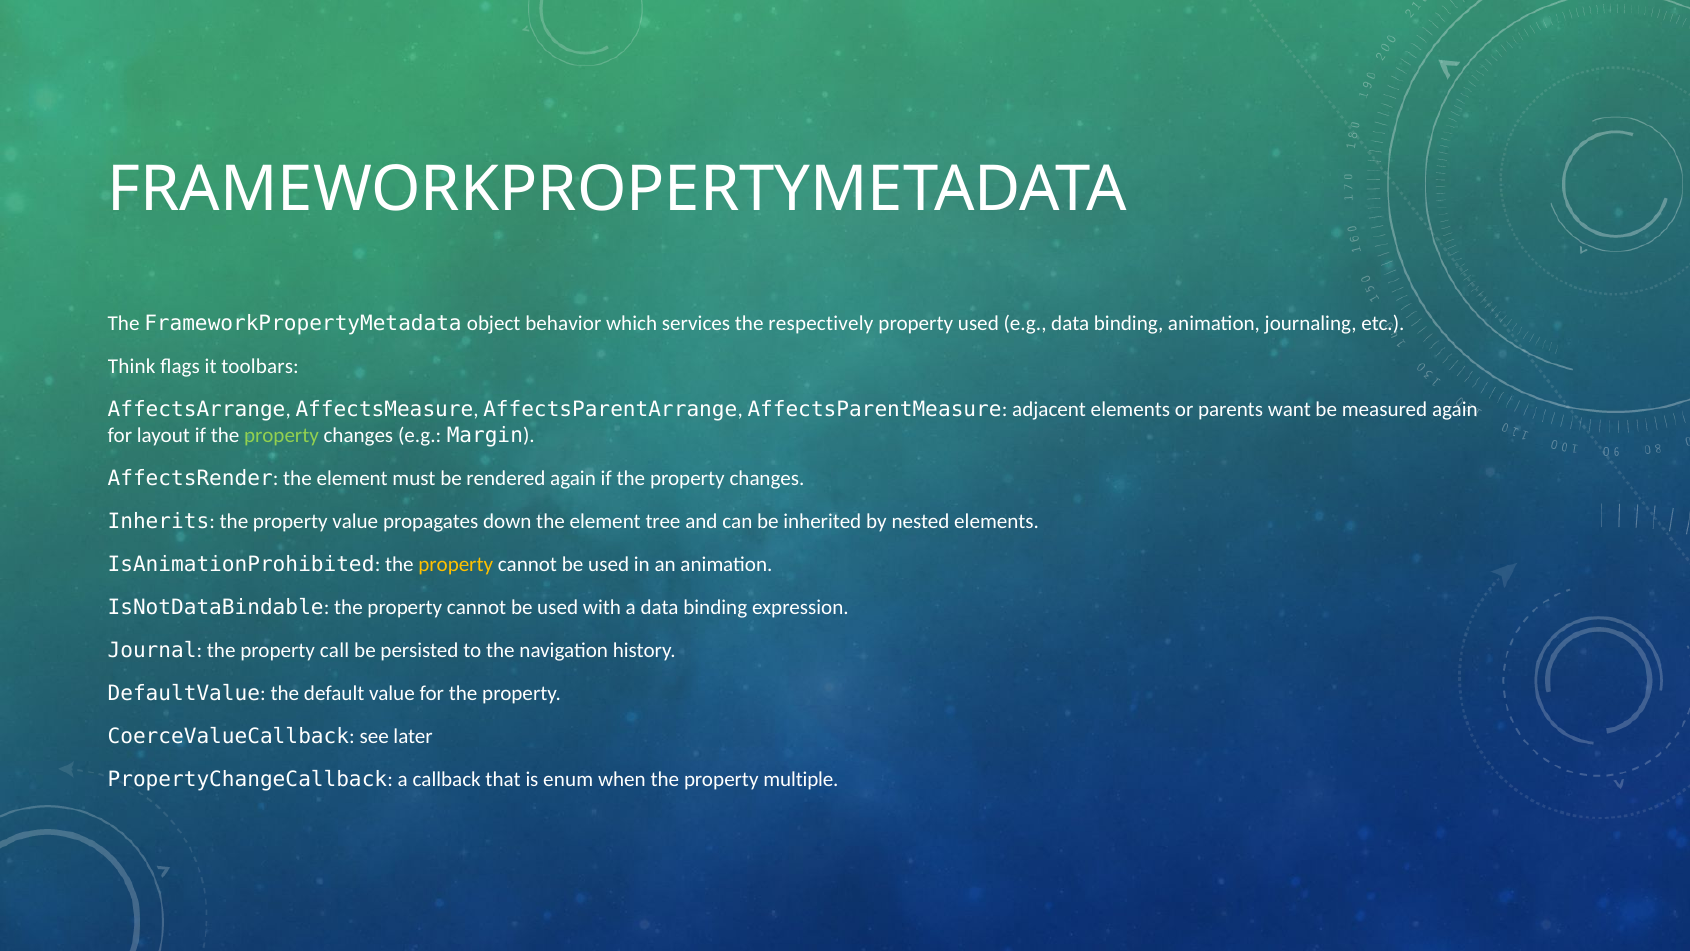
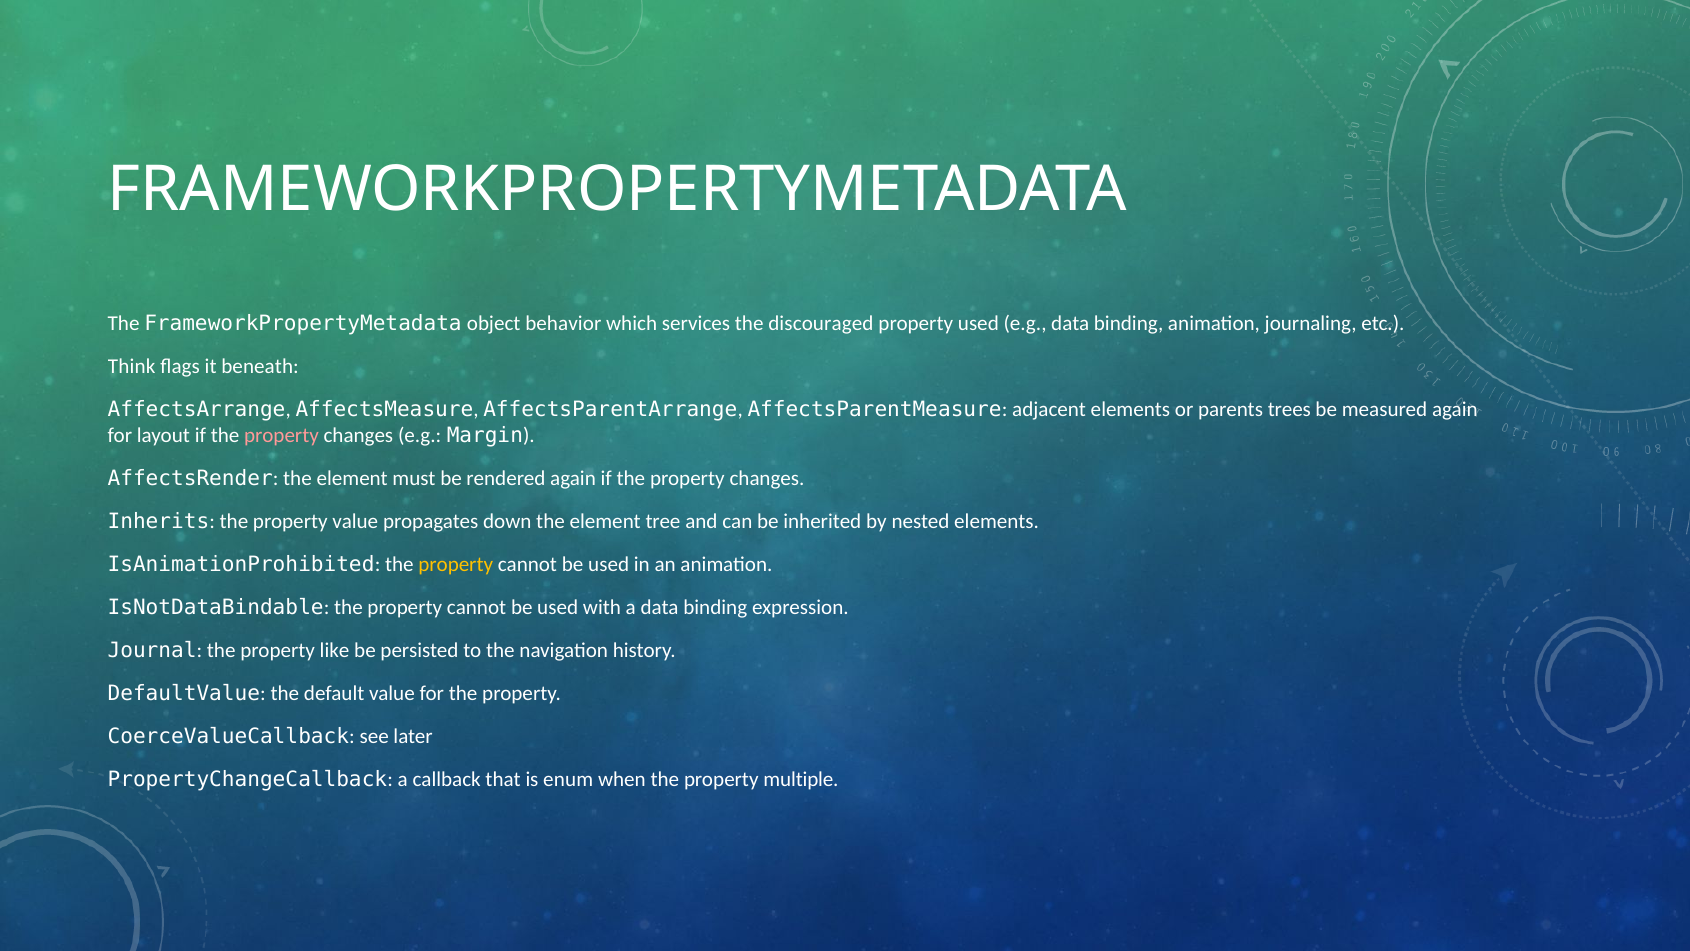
respectively: respectively -> discouraged (821, 324)
toolbars: toolbars -> beneath (260, 367)
want: want -> trees (1289, 410)
property colour: light green -> pink (281, 435)
call: call -> like (335, 650)
